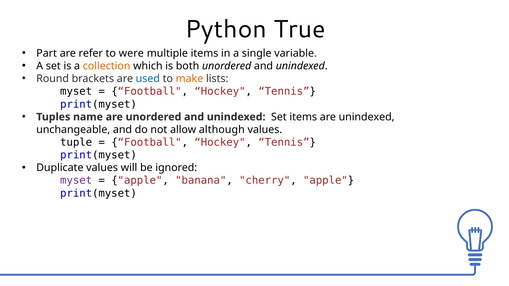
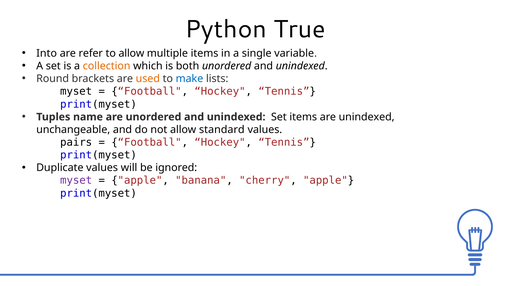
Part: Part -> Into (47, 53)
to were: were -> allow (131, 53)
used colour: blue -> orange (148, 79)
make colour: orange -> blue (189, 79)
although: although -> standard (222, 130)
tuple: tuple -> pairs (76, 142)
